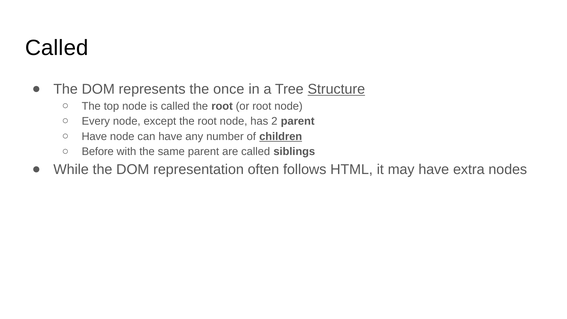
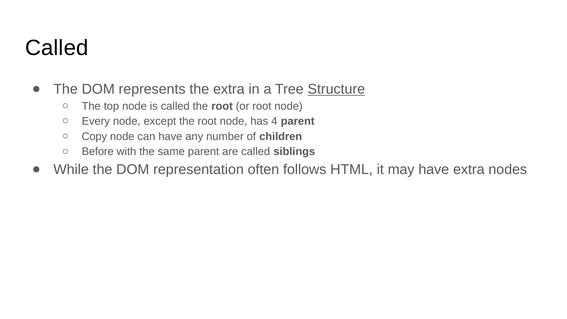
the once: once -> extra (229, 89)
2: 2 -> 4 (274, 121)
Have: Have -> Copy (94, 136)
children underline: present -> none (281, 136)
